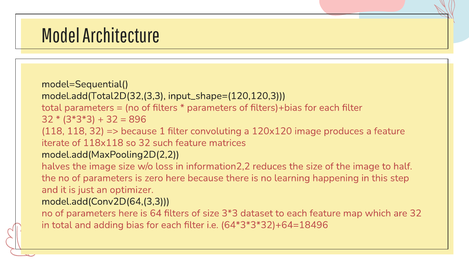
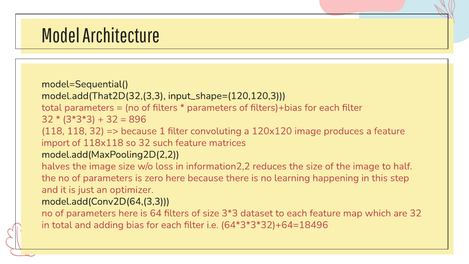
model.add(Total2D(32,(3,3: model.add(Total2D(32,(3,3 -> model.add(That2D(32,(3,3 (104, 96)
iterate: iterate -> import (56, 143)
